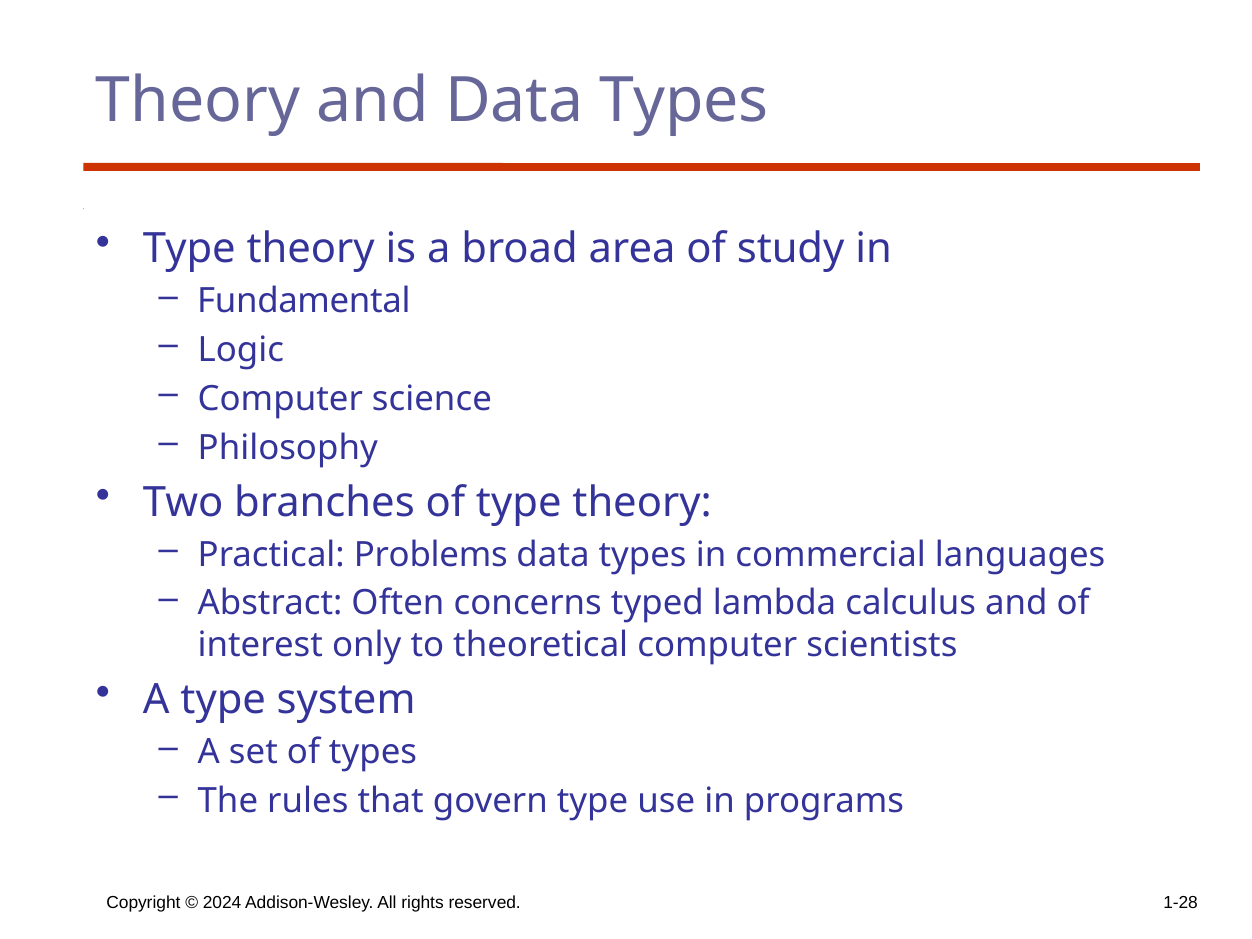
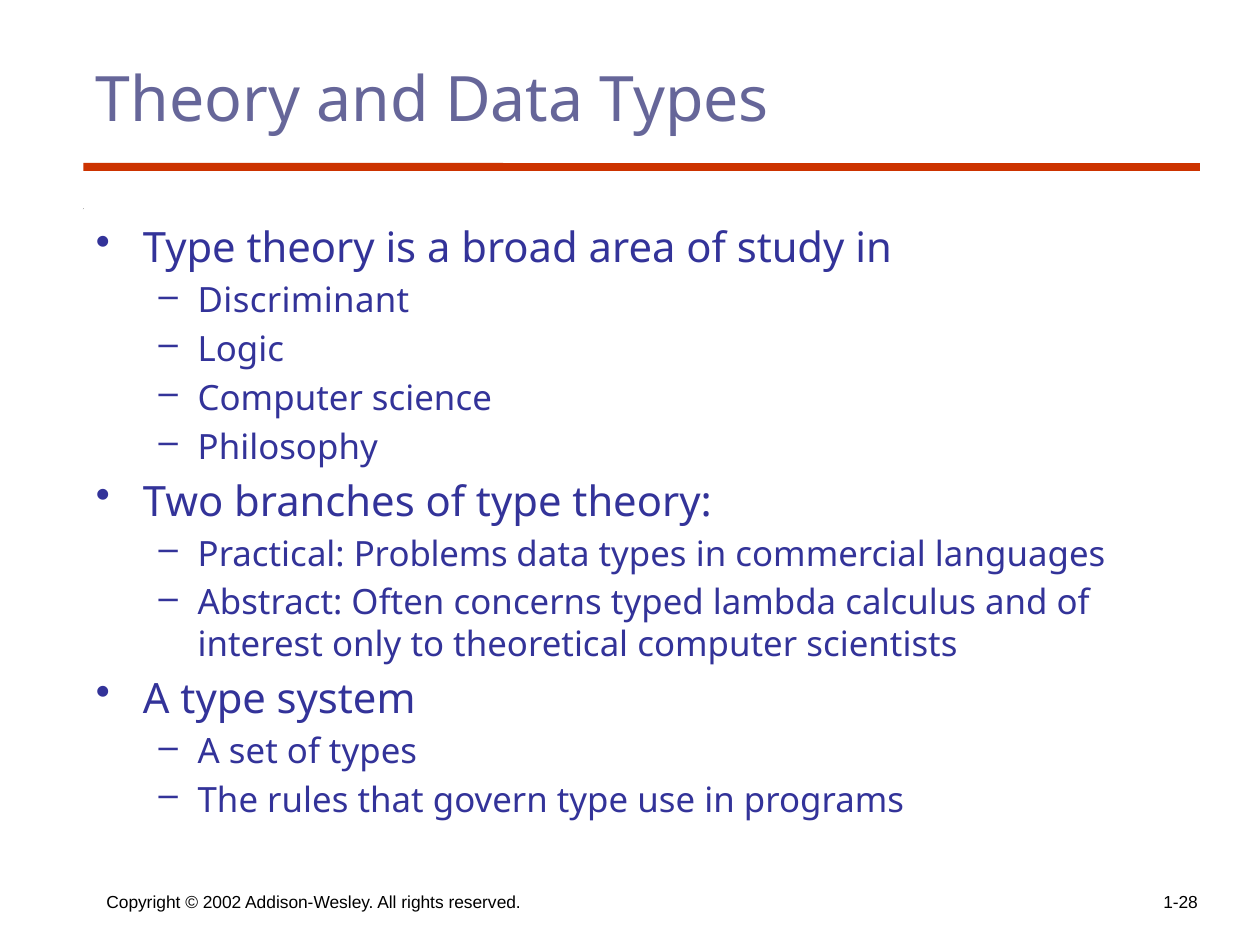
Fundamental: Fundamental -> Discriminant (304, 301)
2024: 2024 -> 2002 (222, 903)
